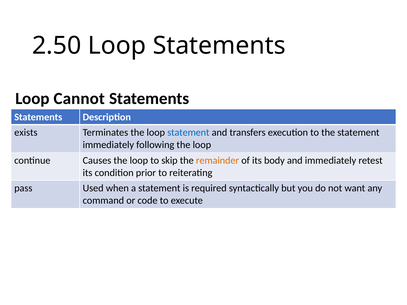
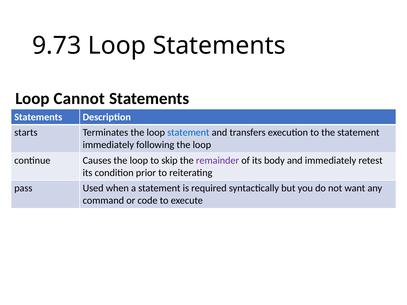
2.50: 2.50 -> 9.73 (57, 46)
exists: exists -> starts (26, 133)
remainder colour: orange -> purple (218, 160)
